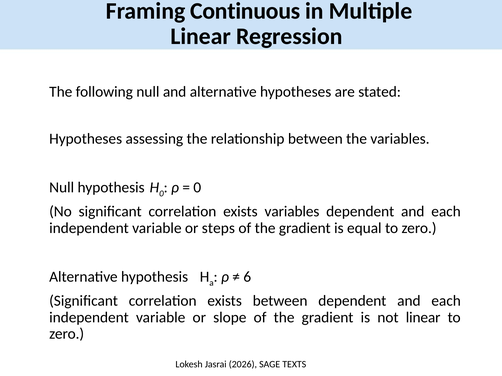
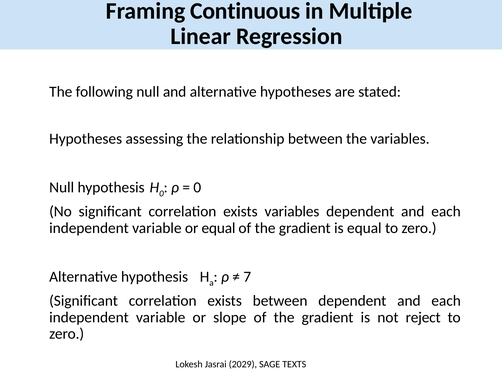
or steps: steps -> equal (219, 228)
6: 6 -> 7 (247, 277)
not linear: linear -> reject (423, 318)
2026: 2026 -> 2029 (243, 365)
